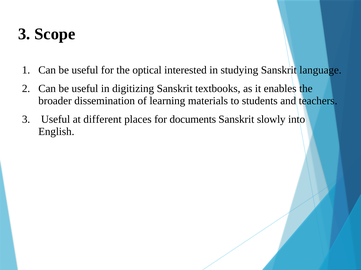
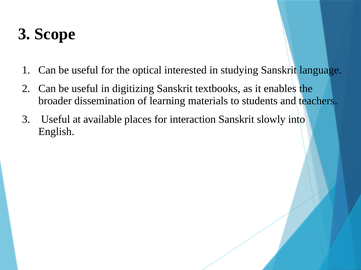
different: different -> available (103, 120)
documents: documents -> interaction (193, 120)
